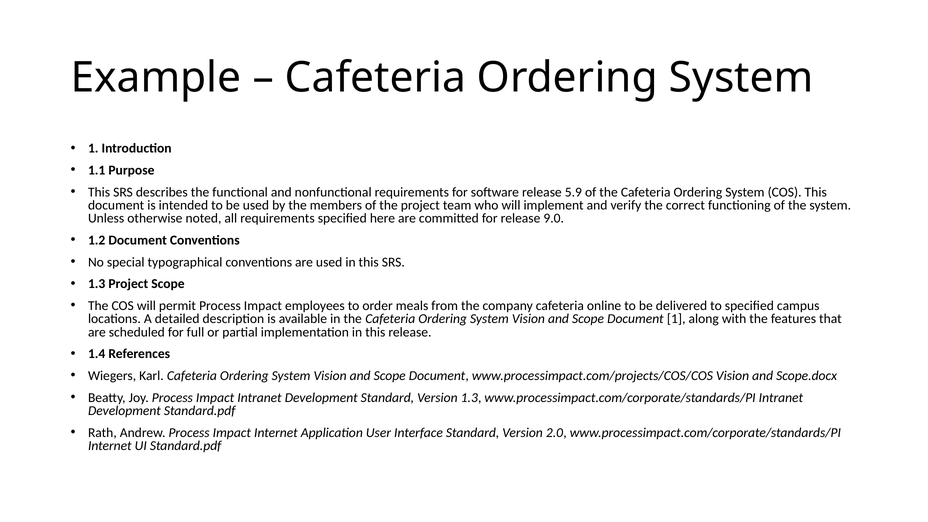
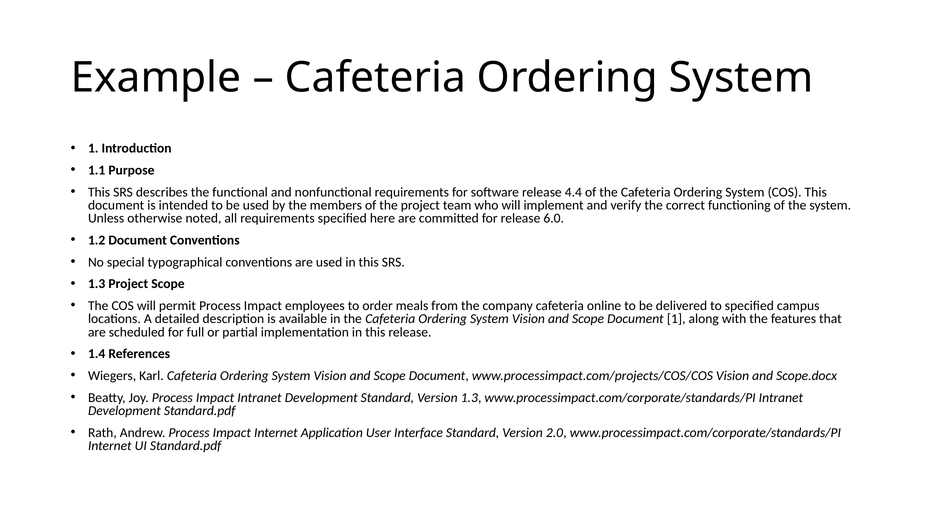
5.9: 5.9 -> 4.4 (573, 192)
9.0: 9.0 -> 6.0 (554, 218)
